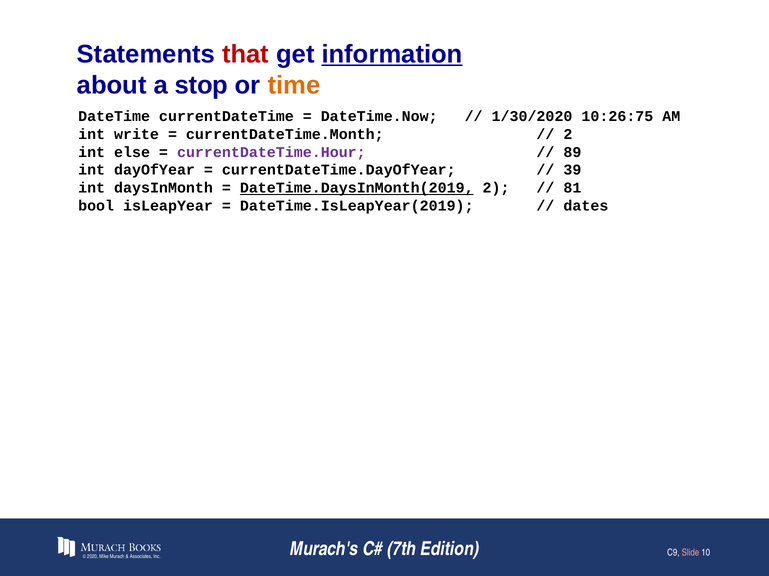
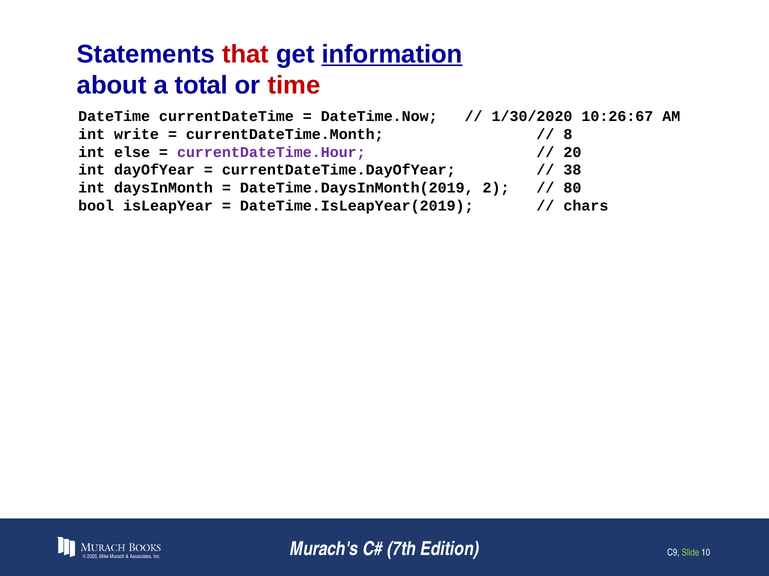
stop: stop -> total (201, 85)
time colour: orange -> red (294, 85)
10:26:75: 10:26:75 -> 10:26:67 (617, 116)
2: 2 -> 8 (568, 134)
89: 89 -> 20 (572, 152)
39: 39 -> 38 (572, 170)
DateTime.DaysInMonth(2019 underline: present -> none (357, 188)
81: 81 -> 80 (572, 188)
dates: dates -> chars (586, 206)
Slide colour: pink -> light green (690, 553)
